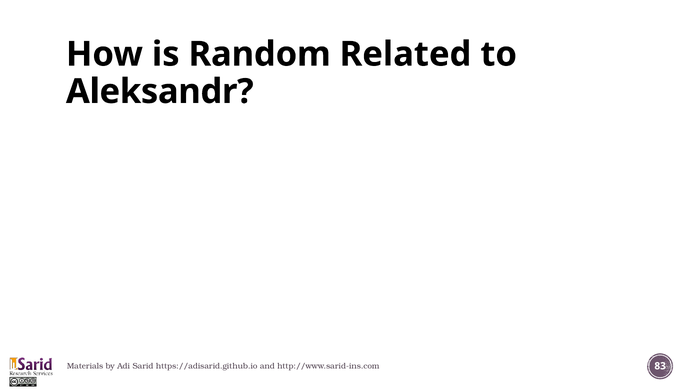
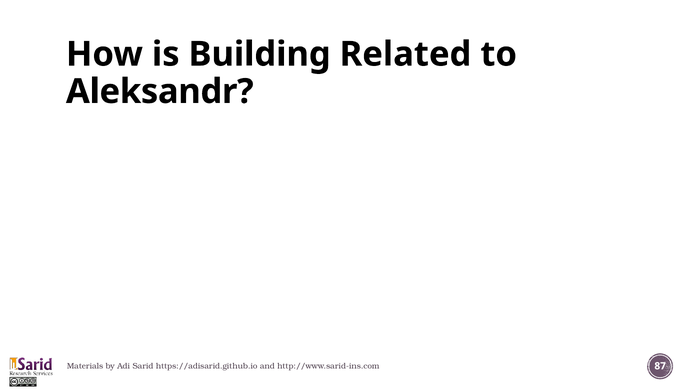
Random: Random -> Building (260, 54)
83: 83 -> 87 (660, 366)
